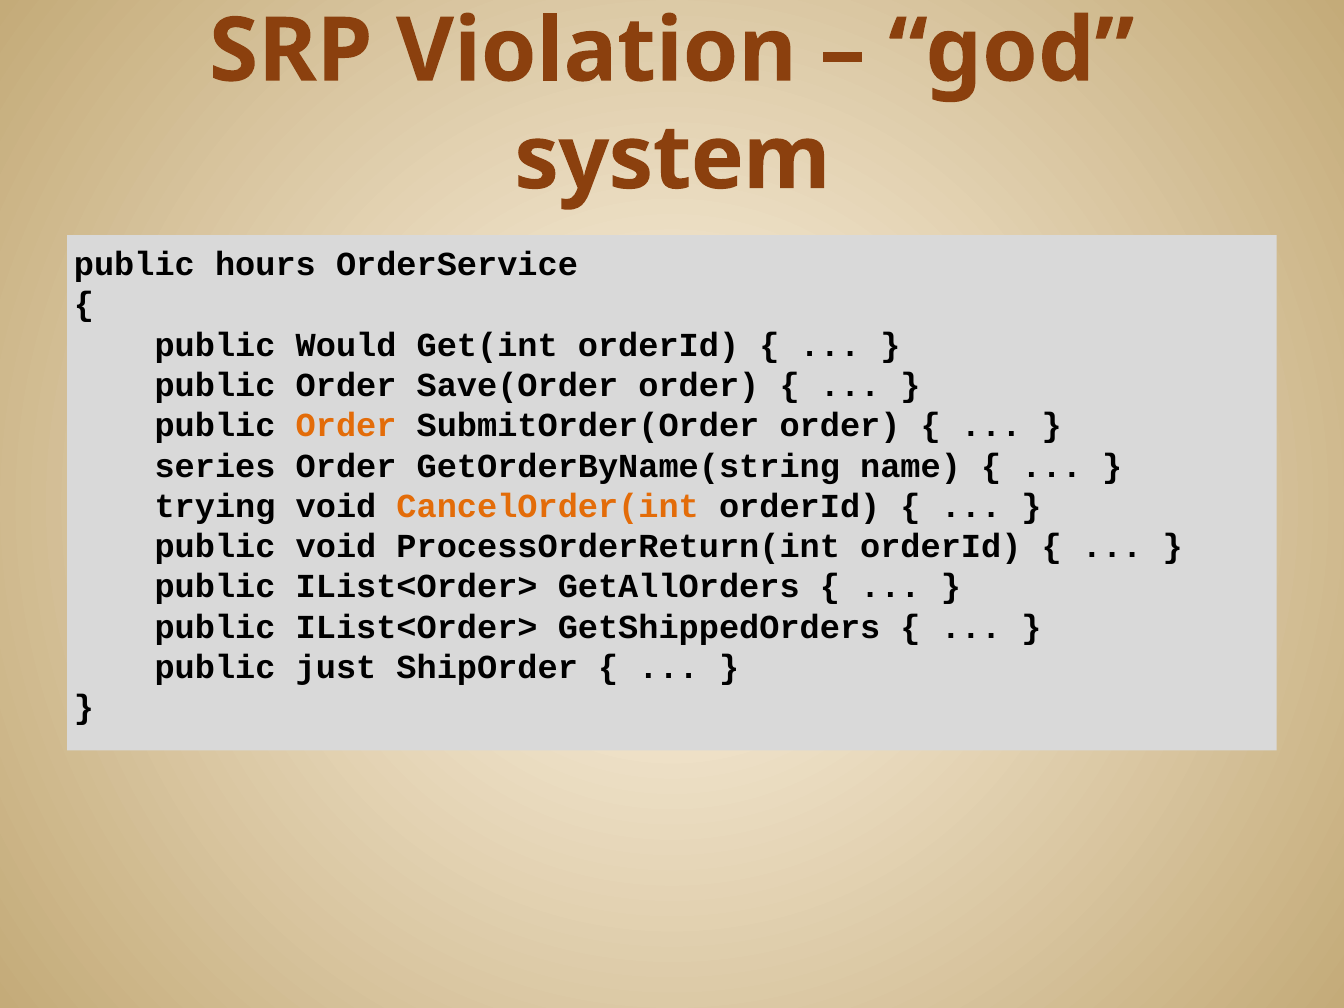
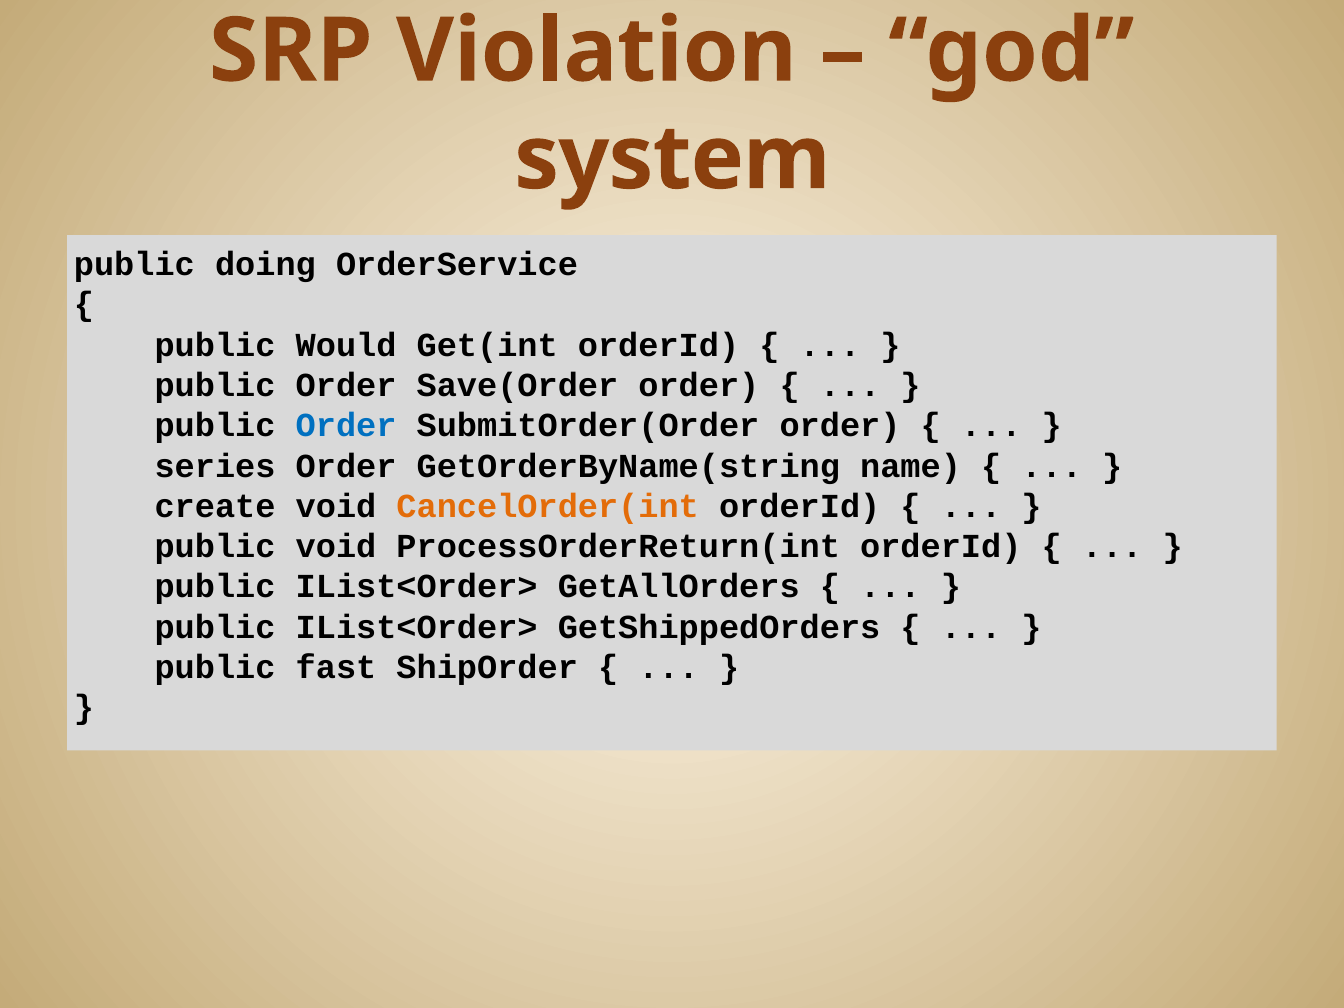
hours: hours -> doing (265, 264)
Order colour: orange -> blue (346, 426)
trying: trying -> create (215, 506)
just: just -> fast (336, 668)
